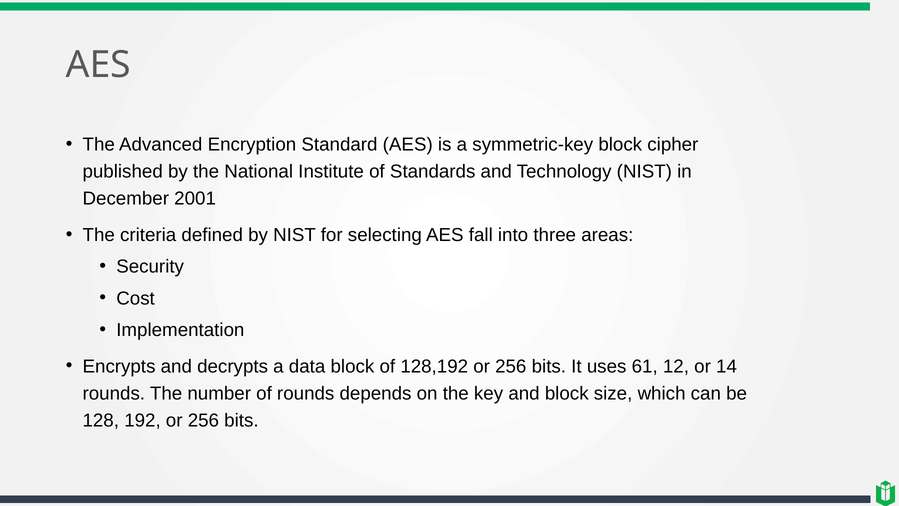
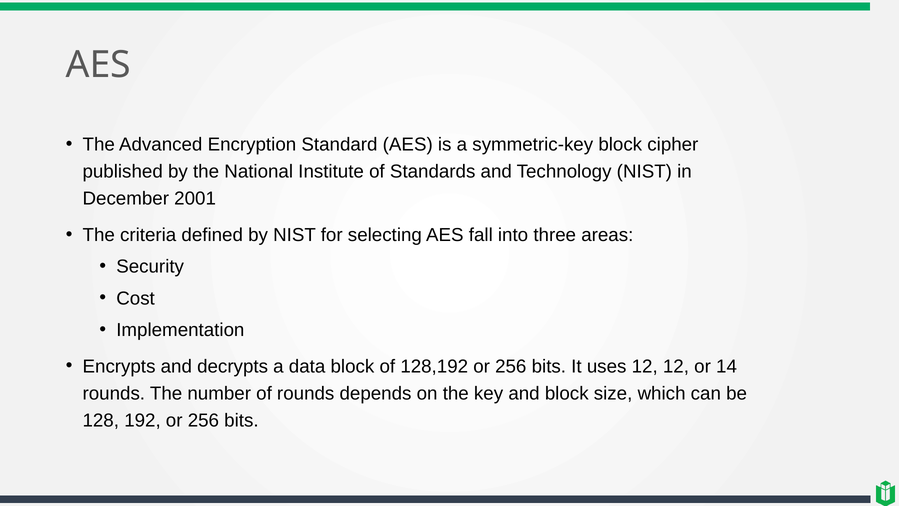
uses 61: 61 -> 12 (645, 366)
